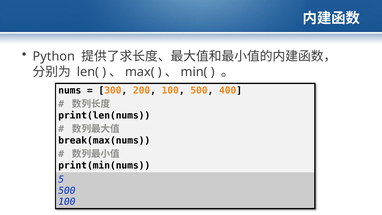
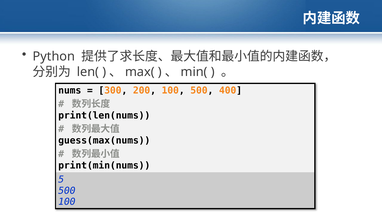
break(max(nums: break(max(nums -> guess(max(nums (104, 140)
